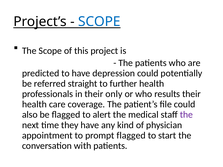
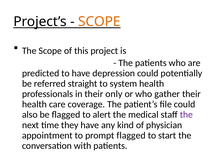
SCOPE colour: blue -> orange (99, 22)
further: further -> system (123, 84)
results: results -> gather (167, 94)
